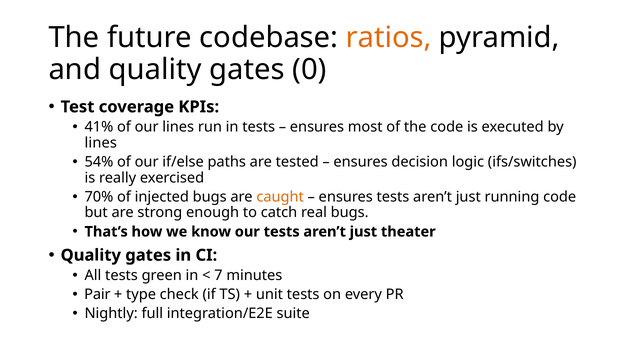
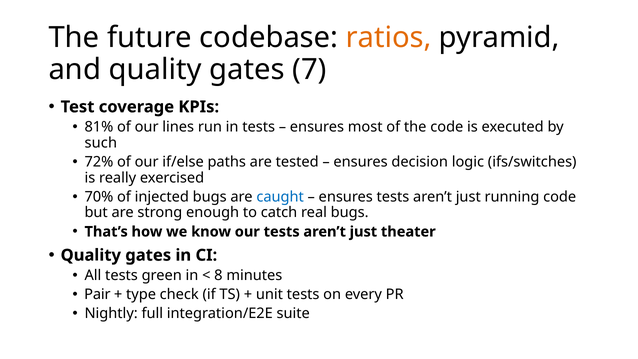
0: 0 -> 7 (309, 69)
41%: 41% -> 81% (99, 127)
lines: lines -> such (101, 143)
54%: 54% -> 72% (99, 162)
caught colour: orange -> blue (280, 197)
7: 7 -> 8 (218, 275)
